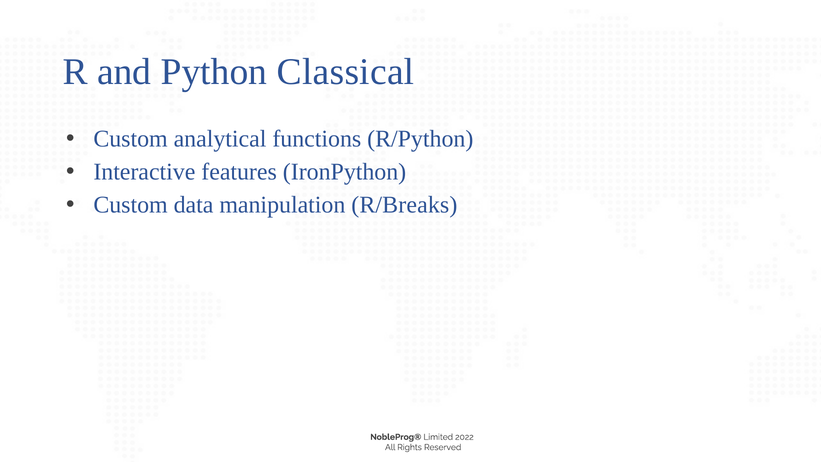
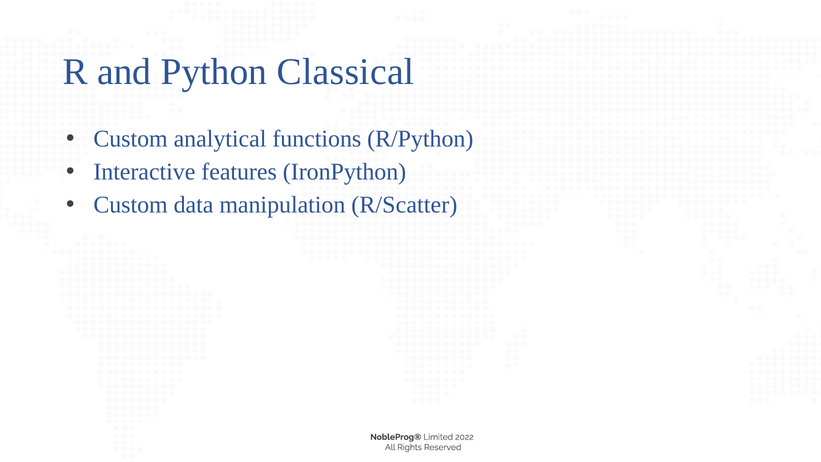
R/Breaks: R/Breaks -> R/Scatter (404, 205)
